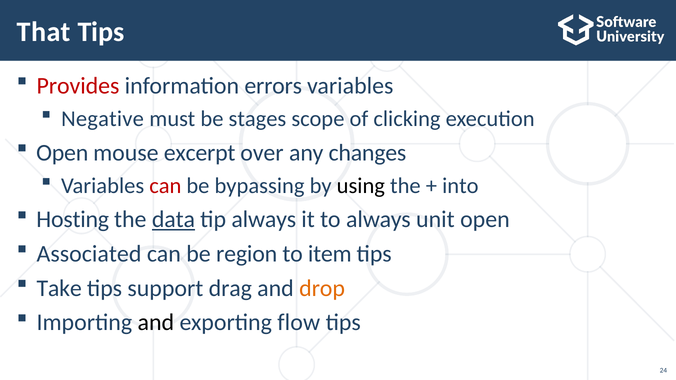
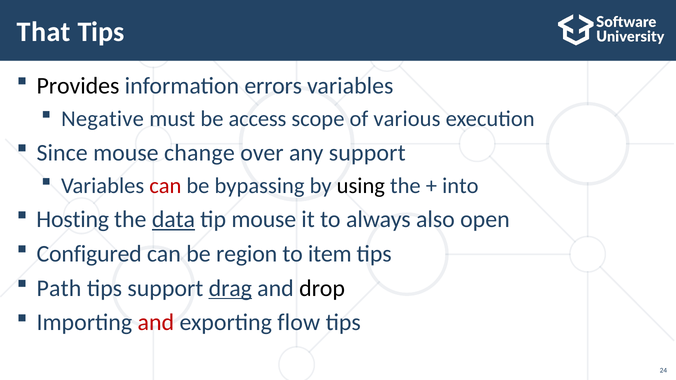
Provides colour: red -> black (78, 86)
stages: stages -> access (258, 119)
clicking: clicking -> various (407, 119)
Open: Open -> Since (62, 153)
excerpt: excerpt -> change (199, 153)
any changes: changes -> support (367, 153)
tip always: always -> mouse (264, 220)
unit: unit -> also (435, 220)
Associated: Associated -> Configured (89, 254)
Take: Take -> Path (59, 288)
drag underline: none -> present (230, 288)
drop colour: orange -> black (322, 288)
and colour: black -> red (156, 323)
